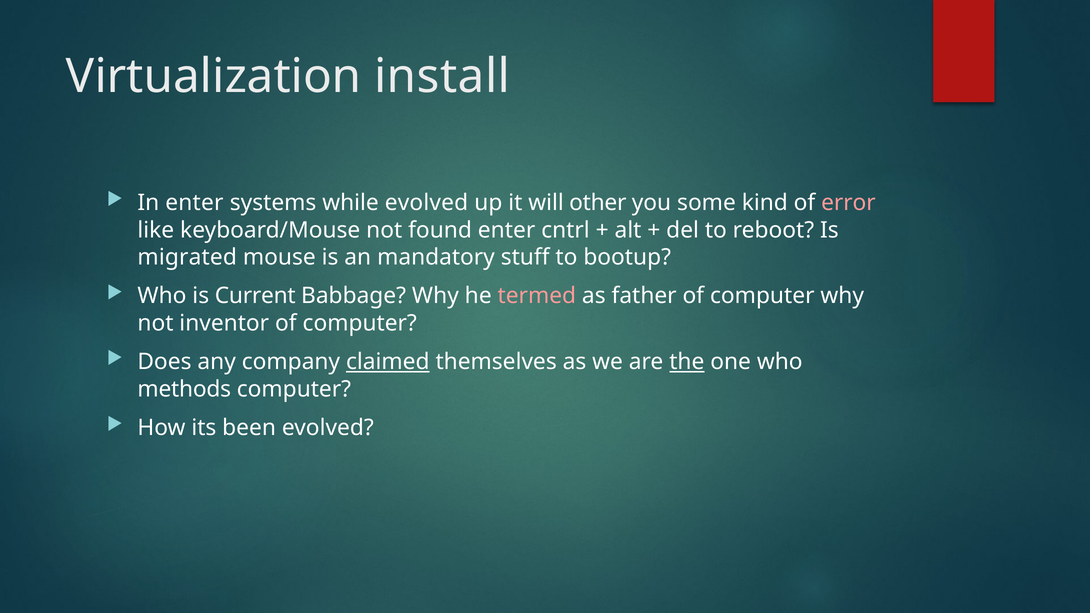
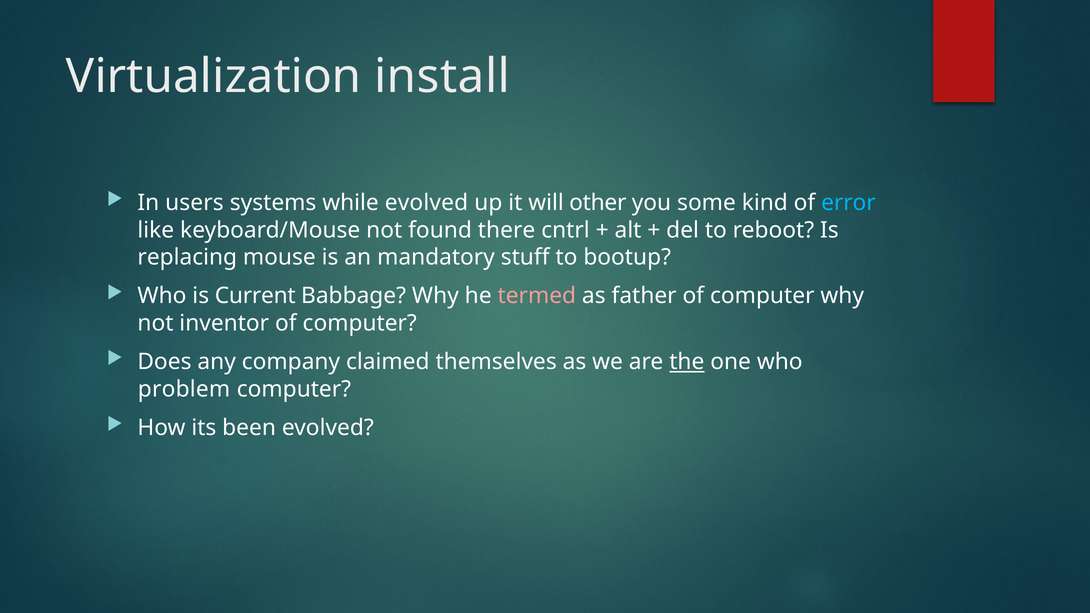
In enter: enter -> users (194, 203)
error colour: pink -> light blue (848, 203)
found enter: enter -> there (507, 230)
migrated: migrated -> replacing (187, 257)
claimed underline: present -> none (388, 362)
methods: methods -> problem (184, 389)
